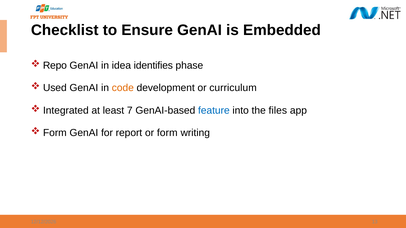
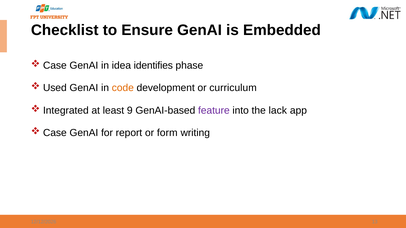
Repo: Repo -> Case (55, 66)
7: 7 -> 9 (130, 111)
feature colour: blue -> purple (214, 111)
files: files -> lack (278, 111)
Form: Form -> Case (55, 133)
